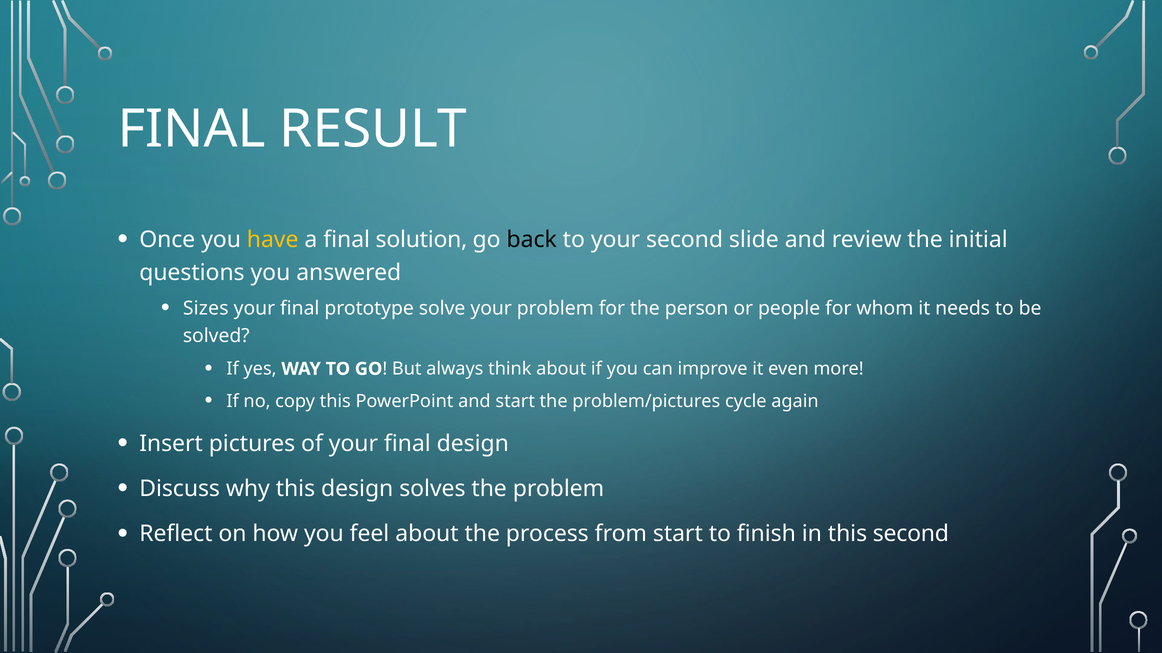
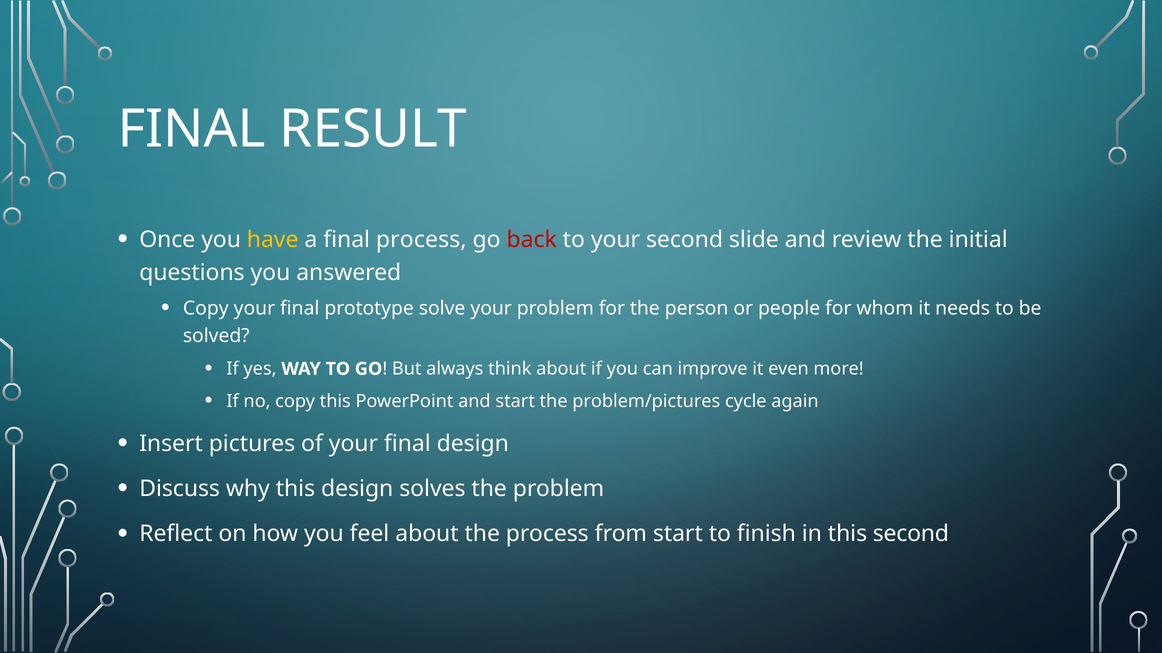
final solution: solution -> process (421, 240)
back colour: black -> red (532, 240)
Sizes: Sizes -> Copy (206, 309)
